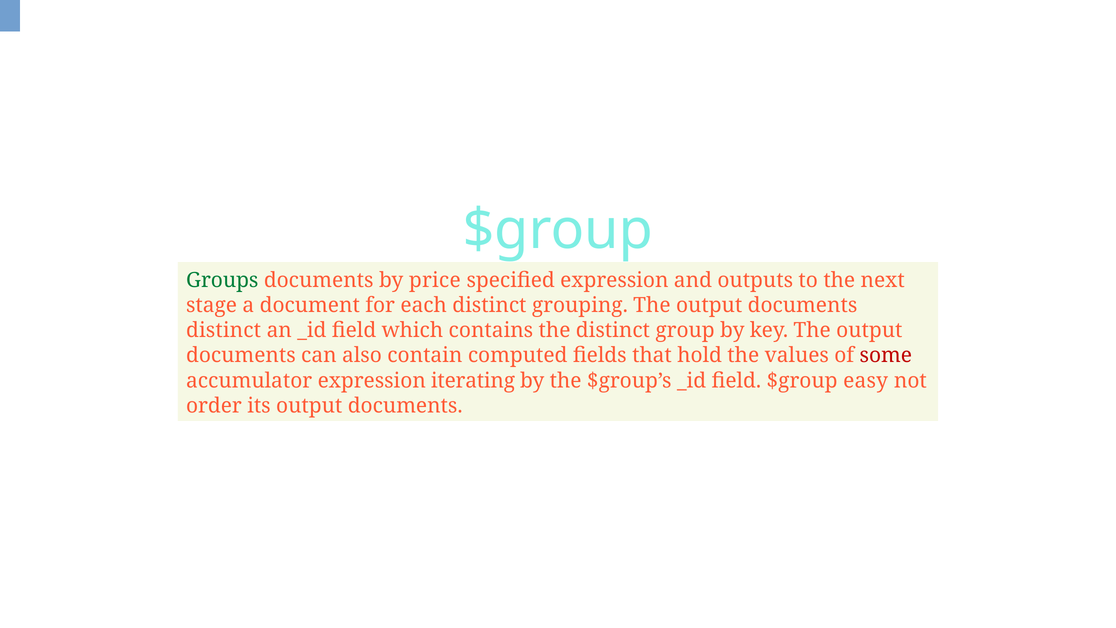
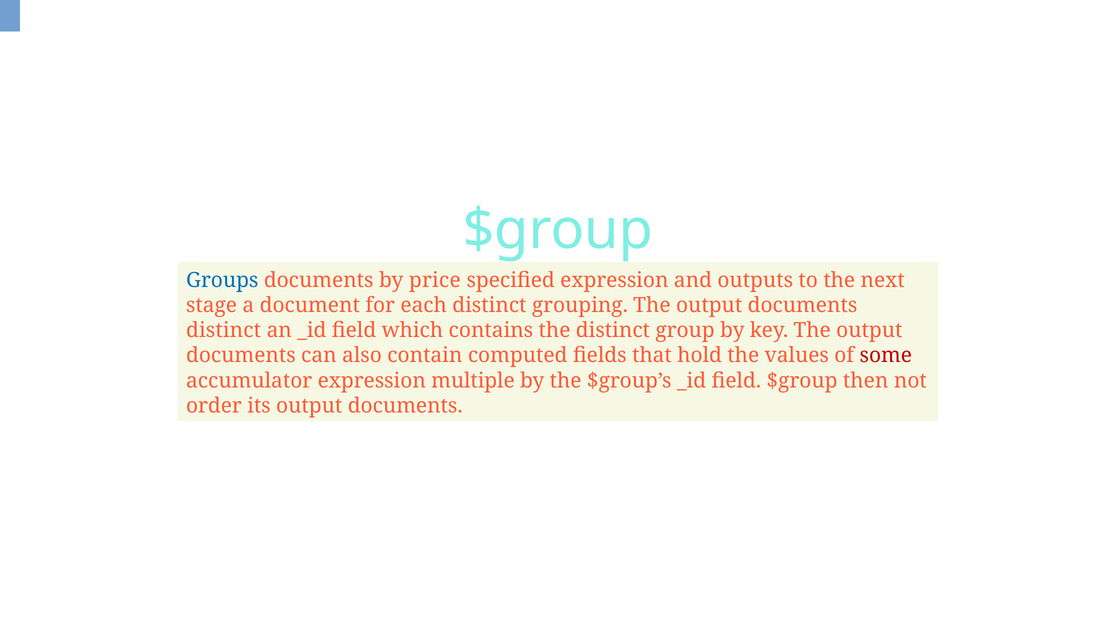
Groups colour: green -> blue (222, 280)
iterating: iterating -> multiple (473, 381)
easy: easy -> then (866, 381)
